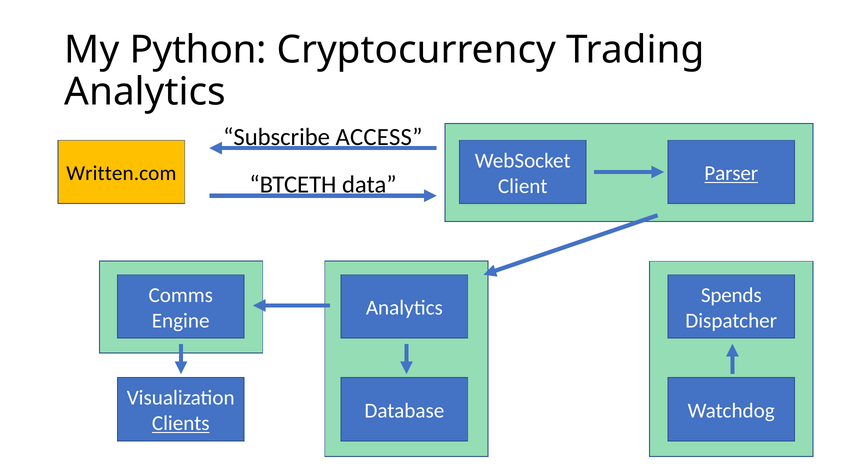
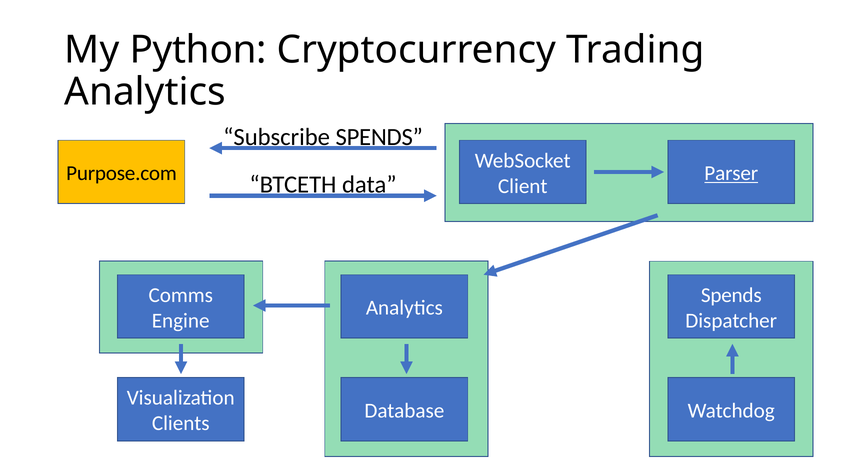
Subscribe ACCESS: ACCESS -> SPENDS (379, 137)
Written.com: Written.com -> Purpose.com (121, 173)
Clients underline: present -> none (181, 423)
